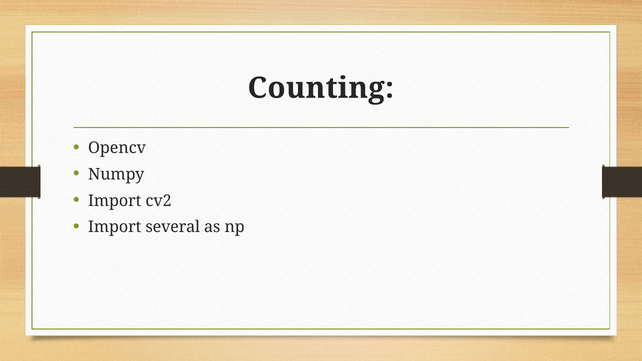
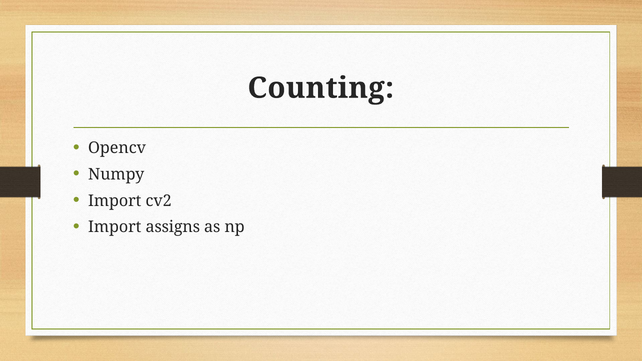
several: several -> assigns (173, 227)
